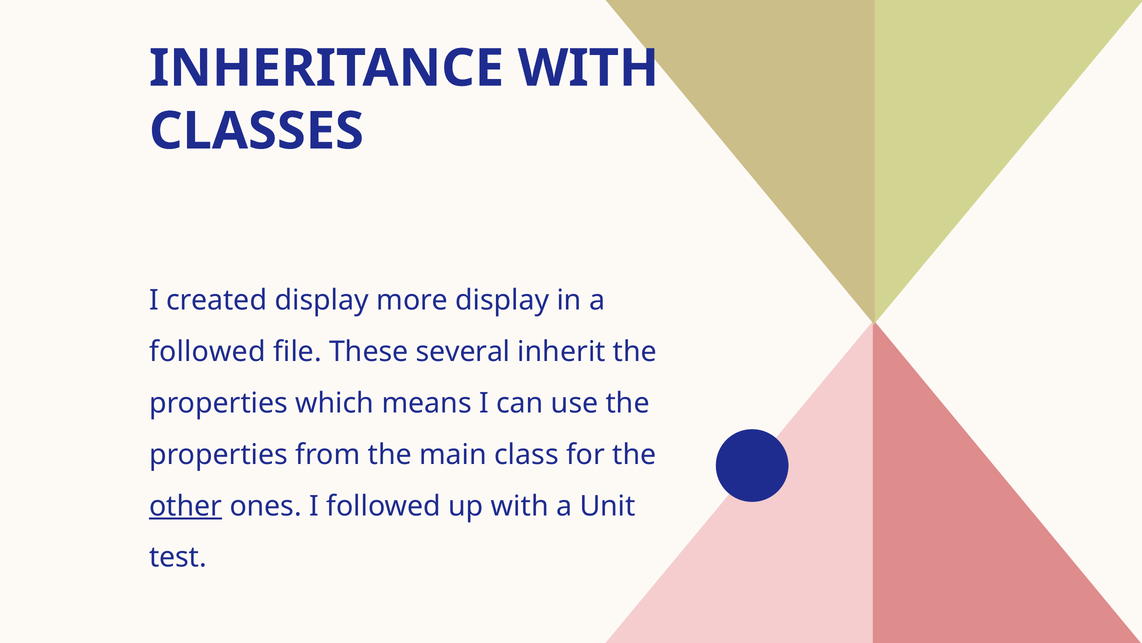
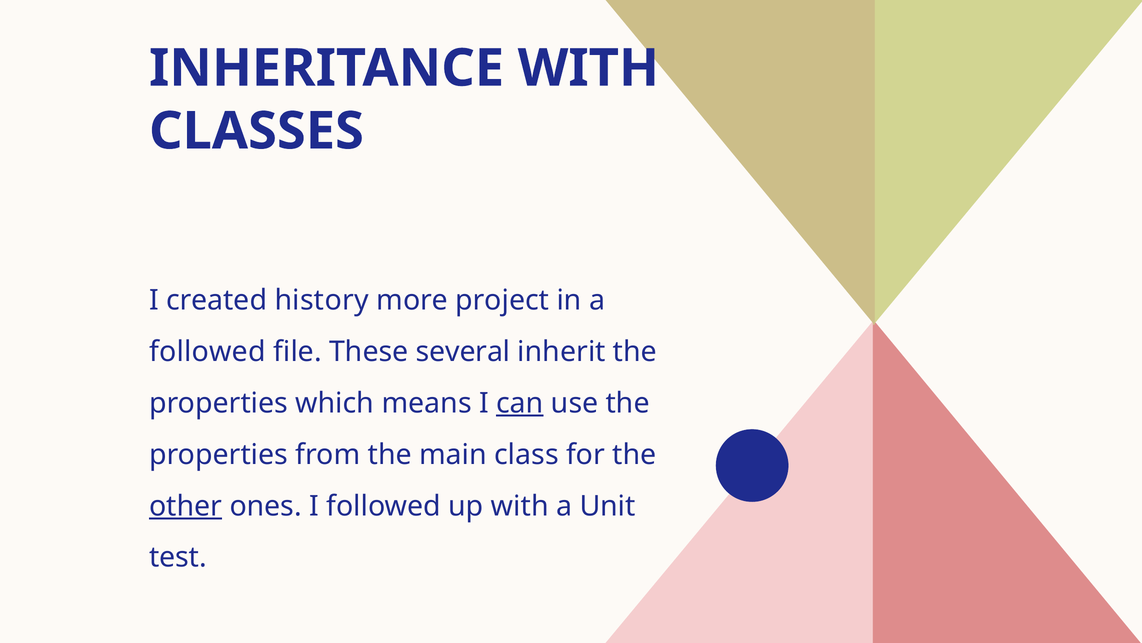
created display: display -> history (322, 300)
more display: display -> project (502, 300)
can underline: none -> present (520, 403)
